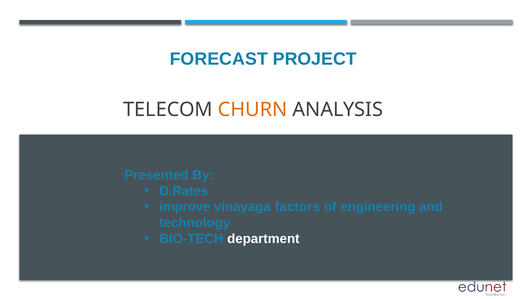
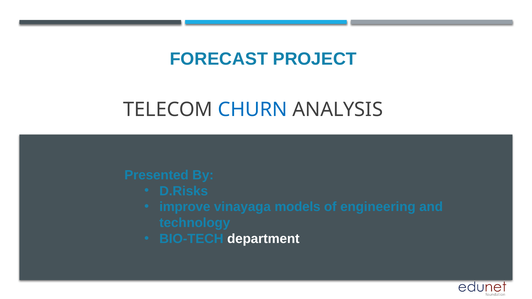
CHURN colour: orange -> blue (253, 110)
D.Rates: D.Rates -> D.Risks (184, 191)
factors: factors -> models (298, 207)
